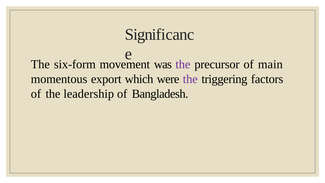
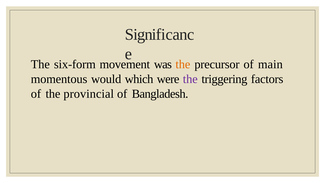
the colour: purple -> orange (183, 64)
export: export -> would (106, 79)
leadership: leadership -> provincial (89, 94)
